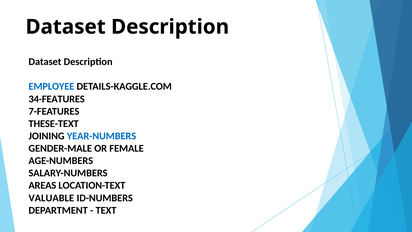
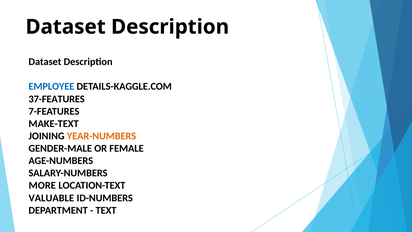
34-FEATURES: 34-FEATURES -> 37-FEATURES (57, 99)
THESE-TEXT: THESE-TEXT -> MAKE-TEXT (54, 124)
YEAR-NUMBERS colour: blue -> orange (102, 136)
AREAS: AREAS -> MORE (42, 185)
